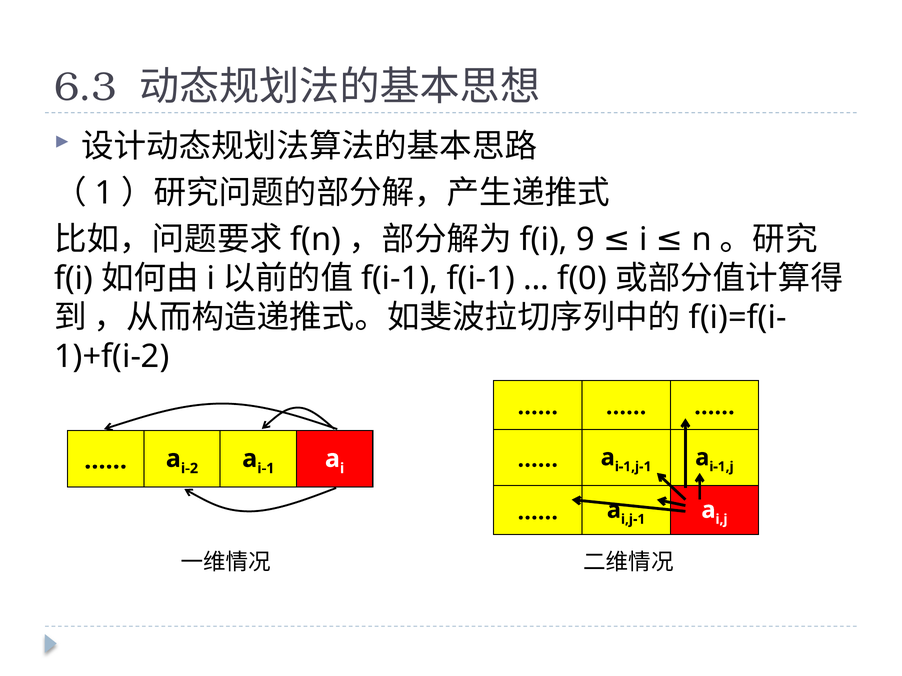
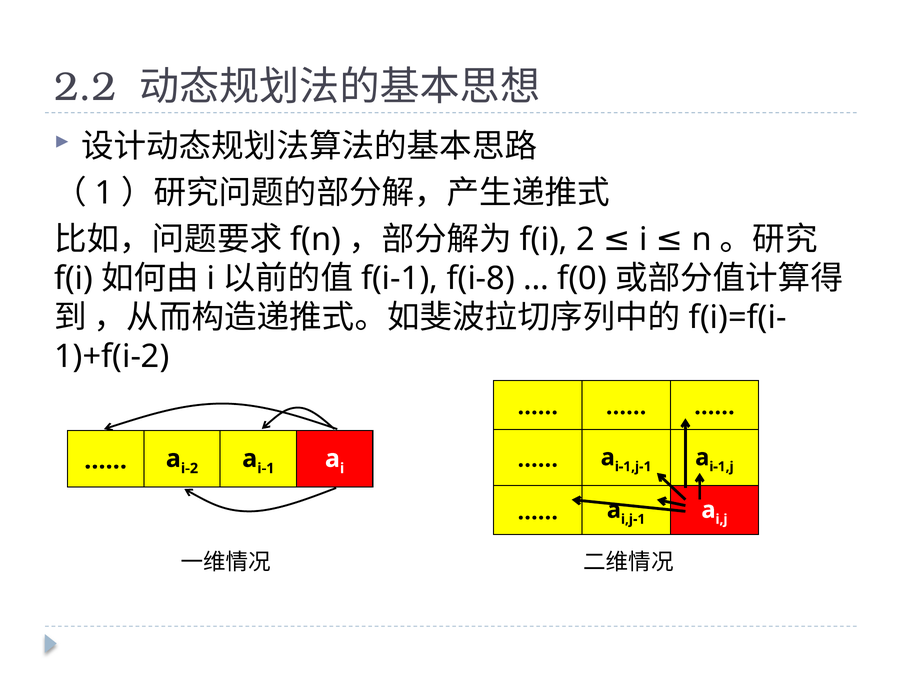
6.3: 6.3 -> 2.2 (85, 87)
9: 9 -> 2 (585, 240)
f(i-1: f(i-1 -> f(i-8 (481, 279)
